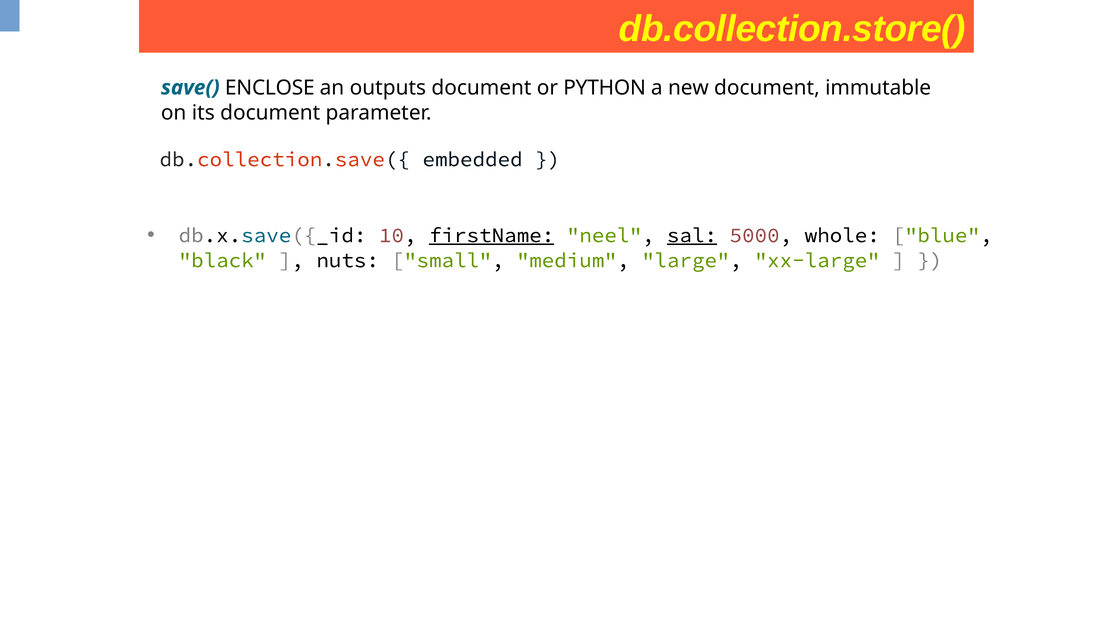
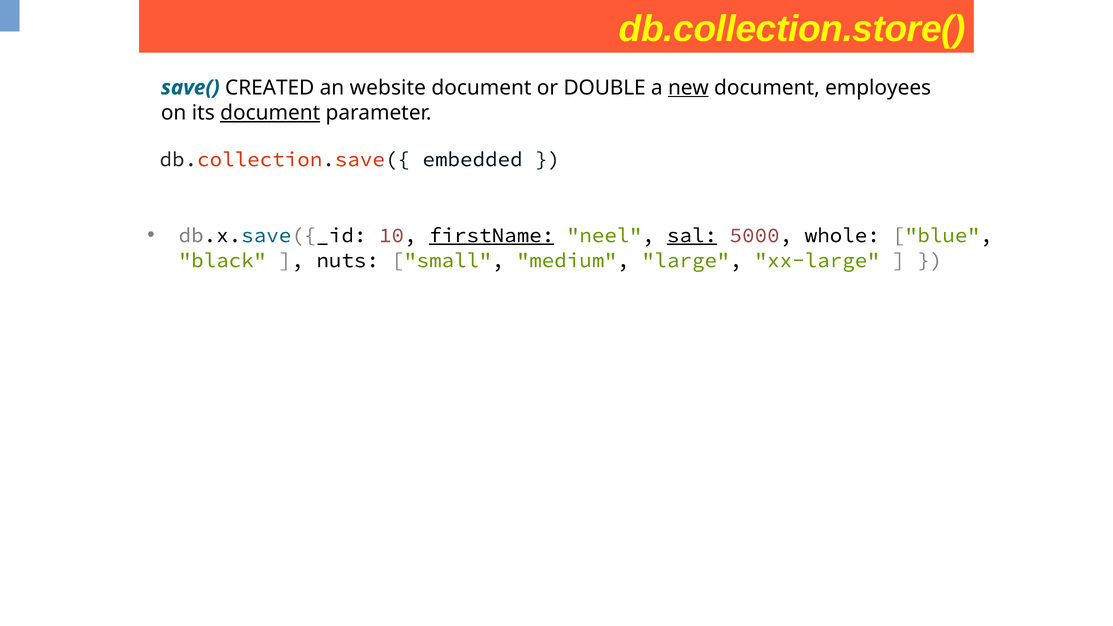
ENCLOSE: ENCLOSE -> CREATED (270, 88)
outputs: outputs -> website (388, 88)
PYTHON: PYTHON -> DOUBLE (605, 88)
new underline: none -> present (688, 88)
immutable: immutable -> employees (878, 88)
document underline: none -> present (270, 113)
